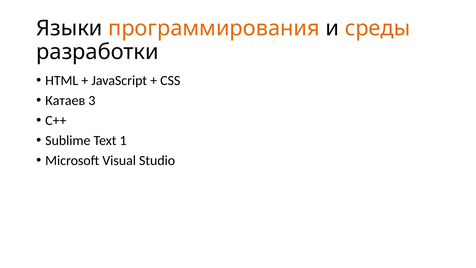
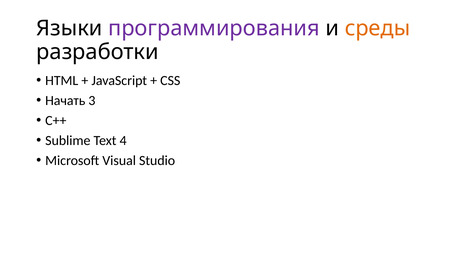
программирования colour: orange -> purple (214, 28)
Катаев: Катаев -> Начать (65, 100)
1: 1 -> 4 (123, 140)
